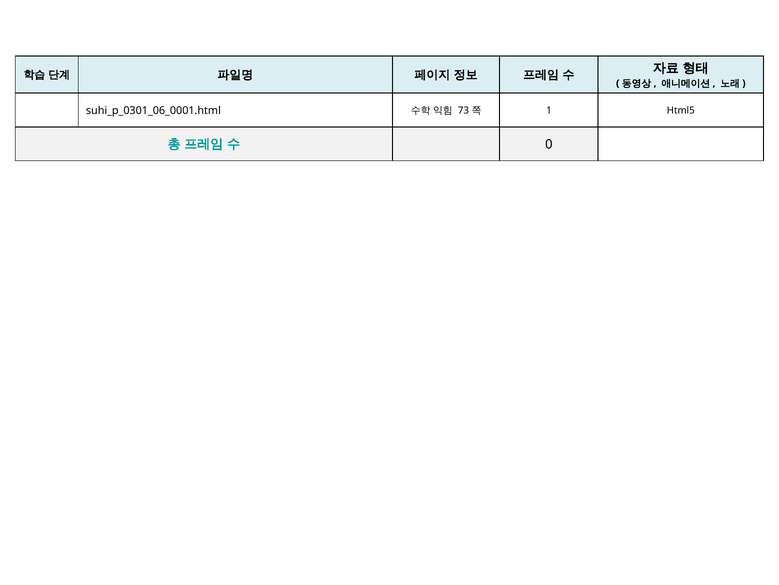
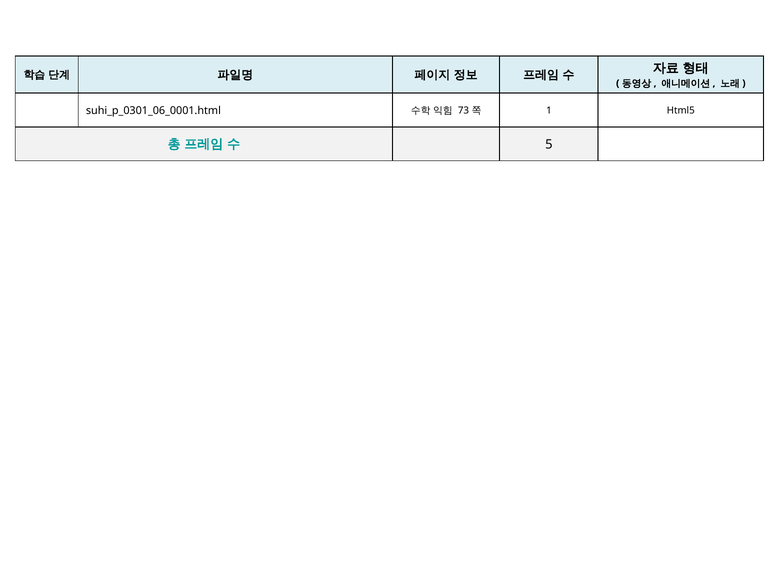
0: 0 -> 5 (549, 144)
